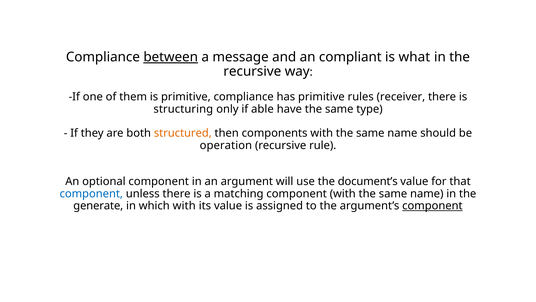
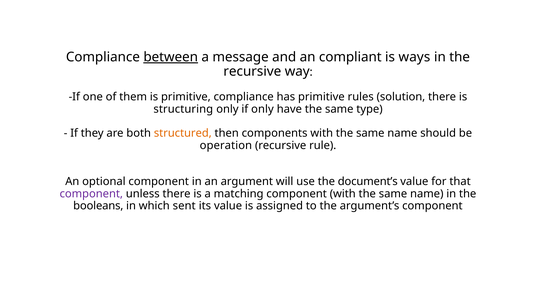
what: what -> ways (414, 57)
receiver: receiver -> solution (401, 97)
if able: able -> only (262, 109)
component colour: blue -> purple (91, 193)
generate: generate -> booleans (98, 205)
which with: with -> sent (184, 205)
component underline: present -> none (432, 205)
